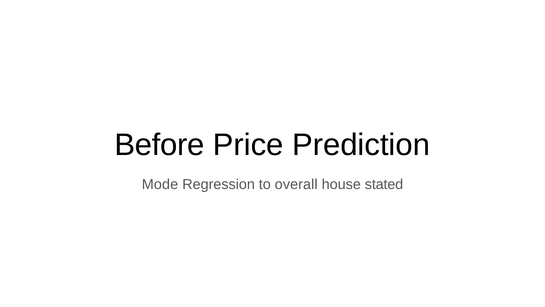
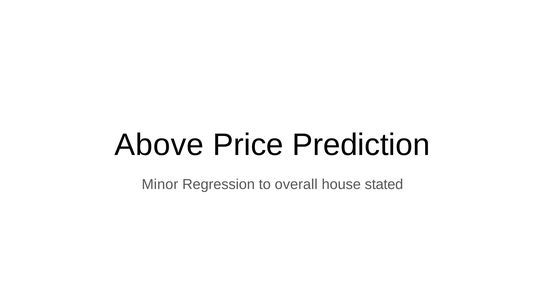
Before: Before -> Above (159, 145)
Mode: Mode -> Minor (160, 184)
